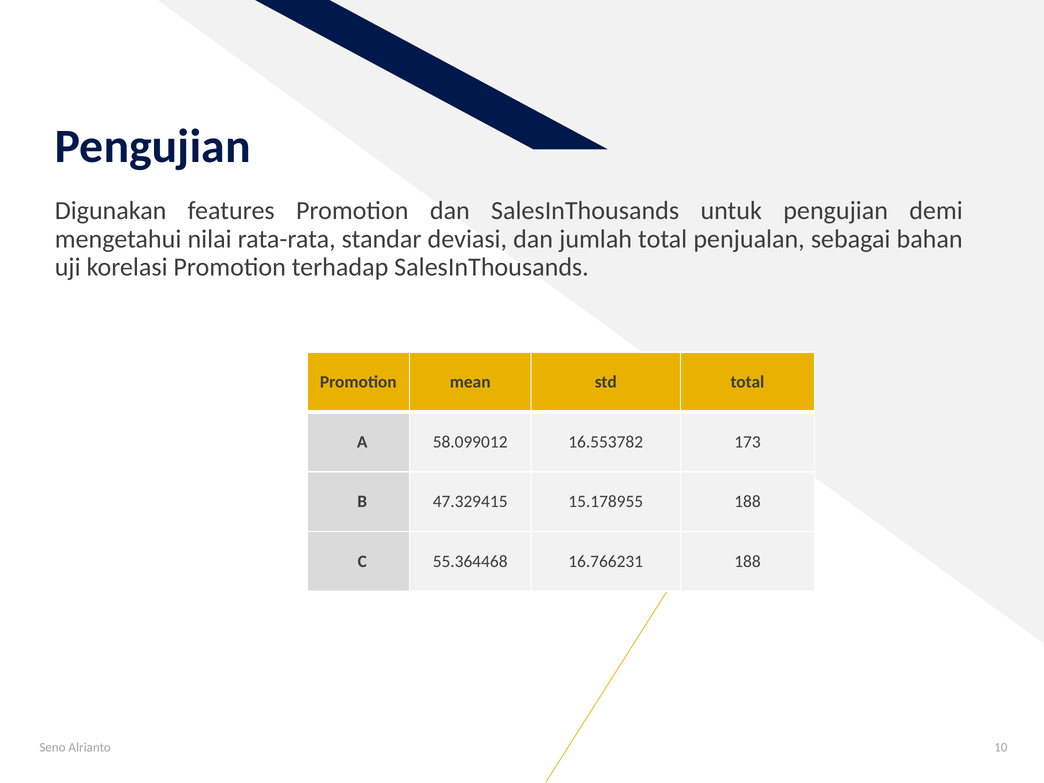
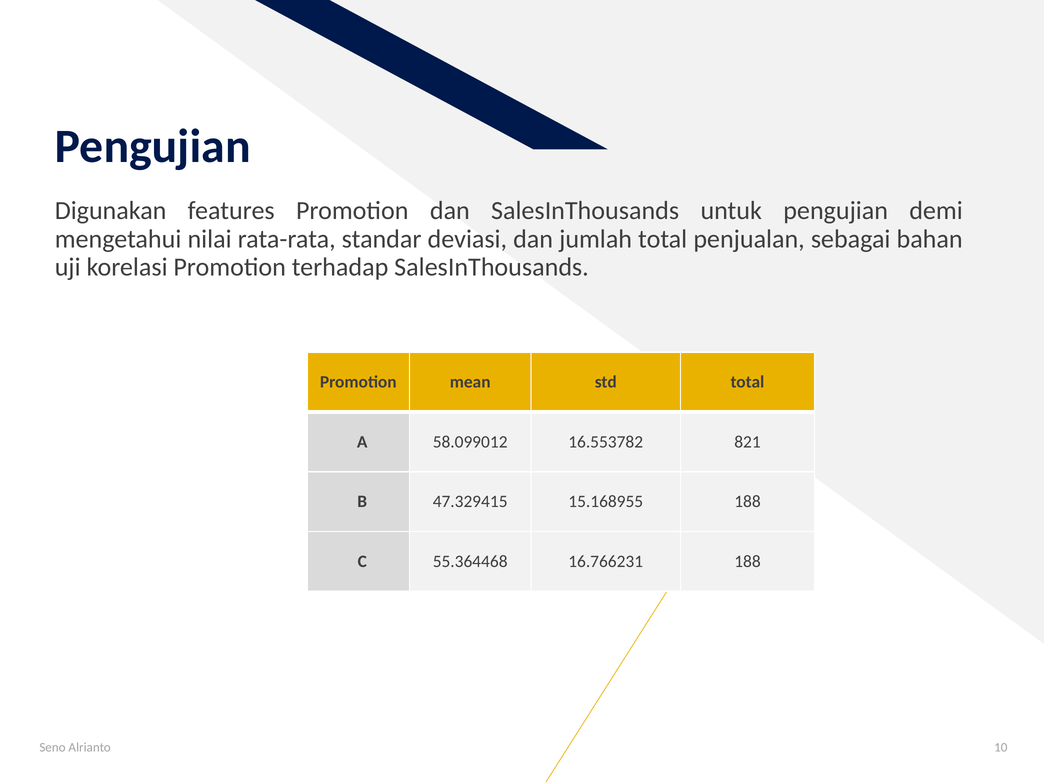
173: 173 -> 821 (748, 442)
15.178955: 15.178955 -> 15.168955 (606, 502)
